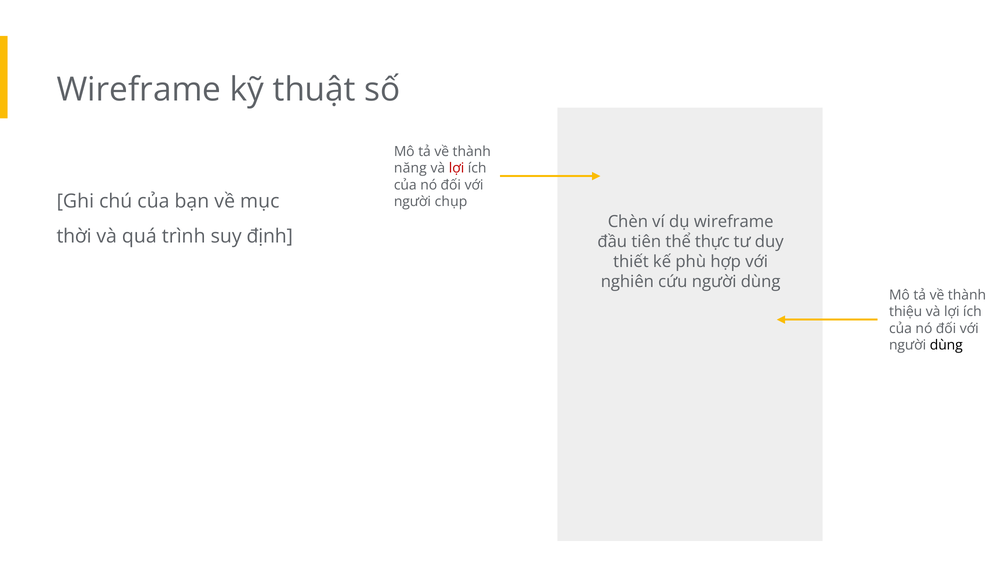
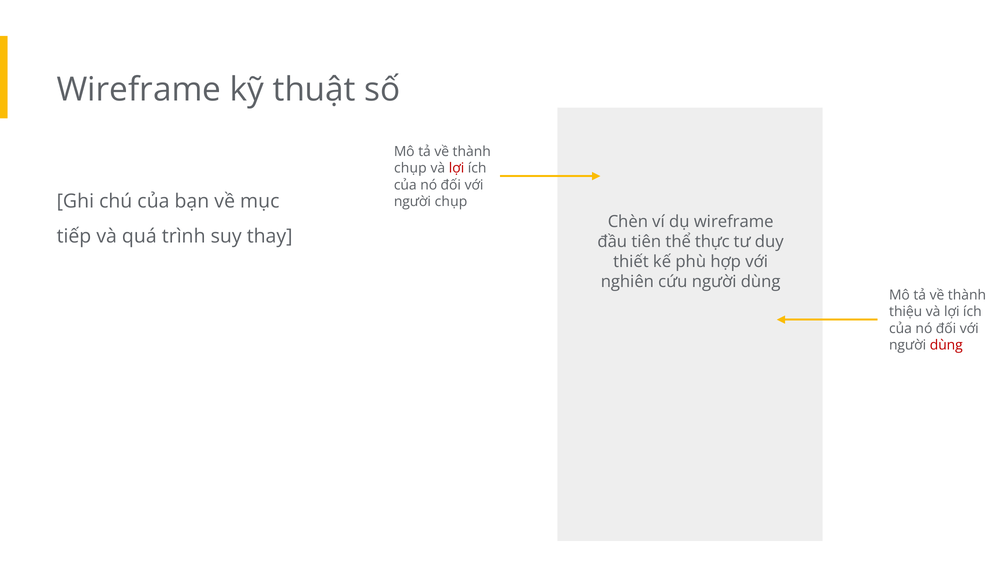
năng: năng -> chụp (410, 168)
thời: thời -> tiếp (74, 236)
định: định -> thay (270, 236)
dùng colour: black -> red (946, 345)
